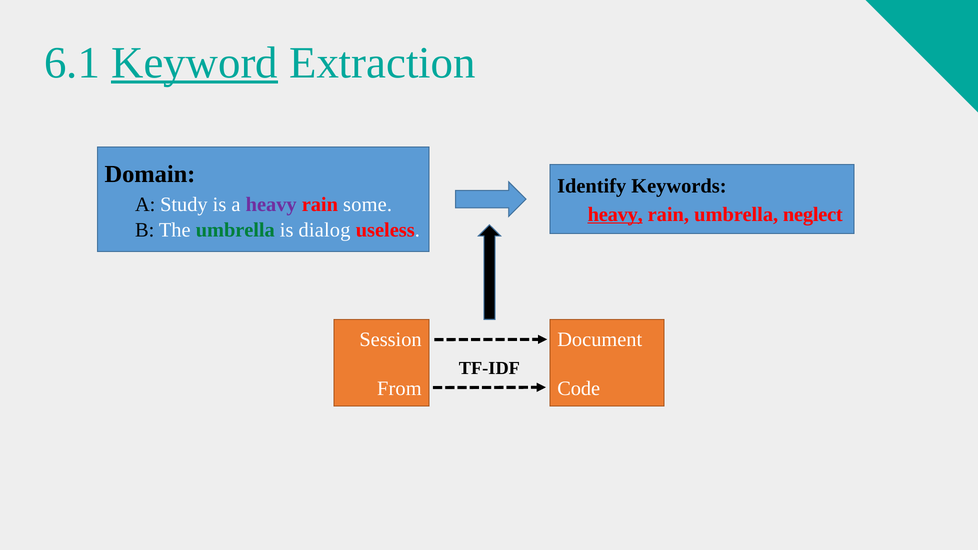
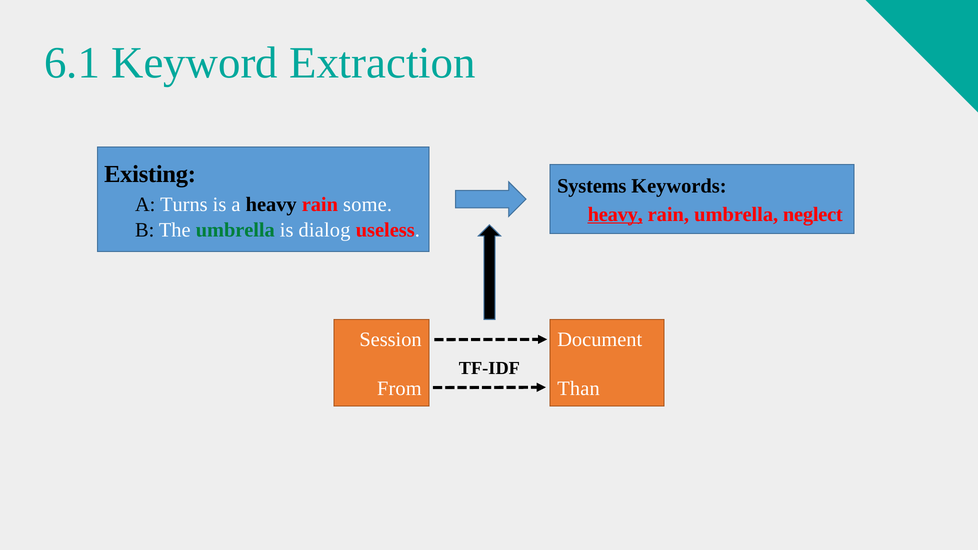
Keyword underline: present -> none (195, 63)
Domain: Domain -> Existing (150, 174)
Identify: Identify -> Systems (592, 186)
Study: Study -> Turns (184, 205)
heavy colour: purple -> black (271, 205)
Code: Code -> Than (579, 389)
